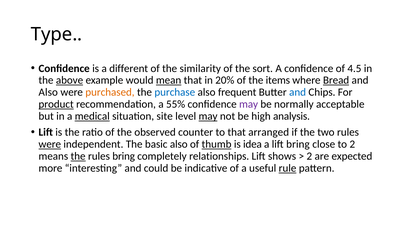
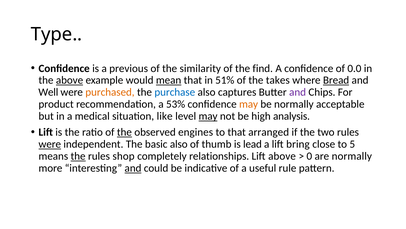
different: different -> previous (129, 68)
sort: sort -> find (263, 68)
4.5: 4.5 -> 0.0 (354, 68)
20%: 20% -> 51% (225, 80)
items: items -> takes (278, 80)
Also: Also -> Well (48, 92)
frequent: frequent -> captures (237, 92)
and colour: blue -> purple (298, 92)
product underline: present -> none (56, 104)
55%: 55% -> 53% (176, 104)
may colour: purple -> orange (249, 104)
medical underline: present -> none (92, 116)
site: site -> like (165, 116)
the underline: none -> present (124, 132)
counter: counter -> engines (196, 132)
thumb underline: present -> none (217, 144)
idea: idea -> lead (252, 144)
to 2: 2 -> 5 (352, 144)
rules bring: bring -> shop (124, 156)
Lift shows: shows -> above (282, 156)
2: 2 -> 0 (309, 156)
are expected: expected -> normally (352, 156)
and underline: none -> present (133, 168)
rule underline: present -> none (288, 168)
